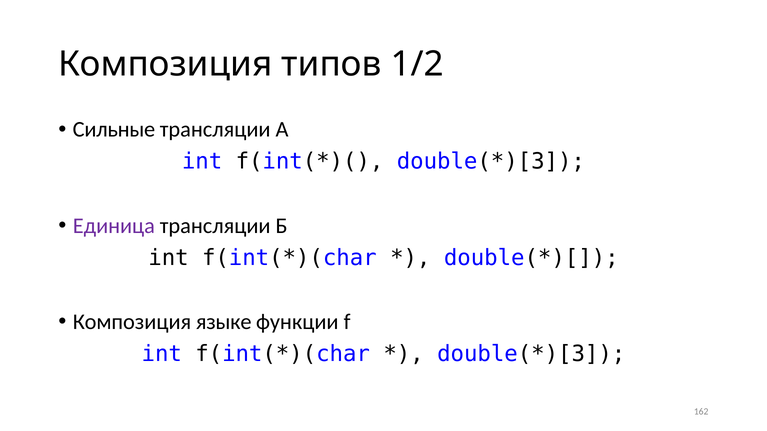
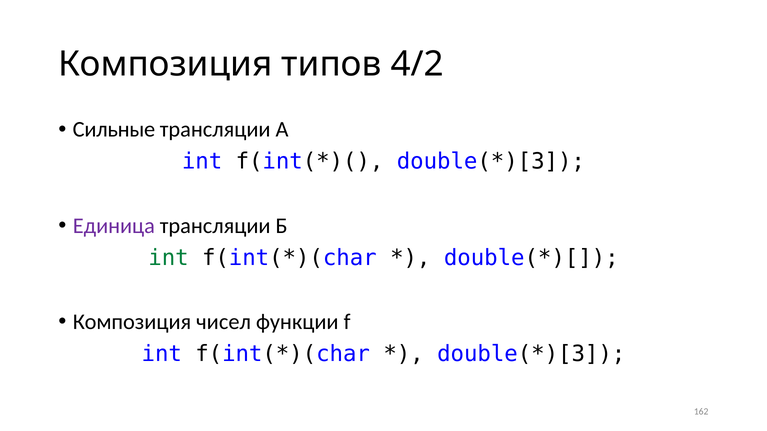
1/2: 1/2 -> 4/2 (417, 64)
int colour: black -> green (169, 258)
языке: языке -> чисел (224, 322)
